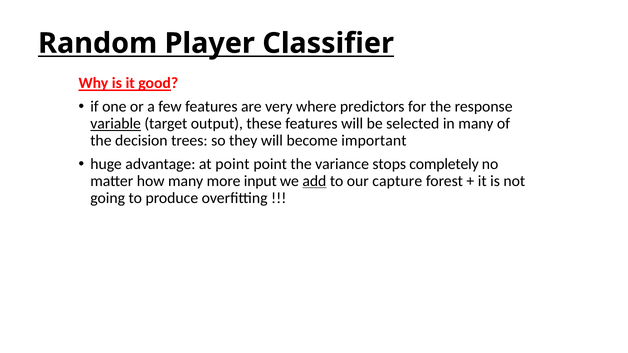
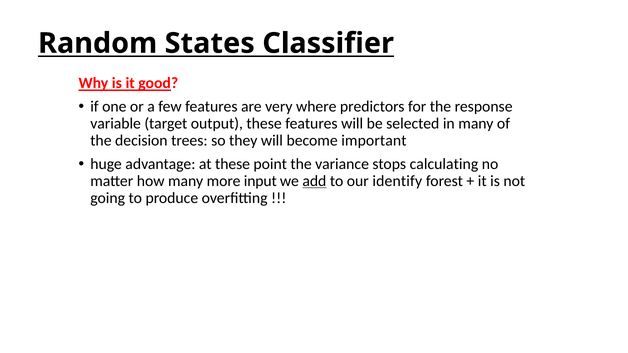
Player: Player -> States (210, 43)
variable underline: present -> none (116, 124)
at point: point -> these (233, 164)
completely: completely -> calculating (444, 164)
capture: capture -> identify (397, 181)
